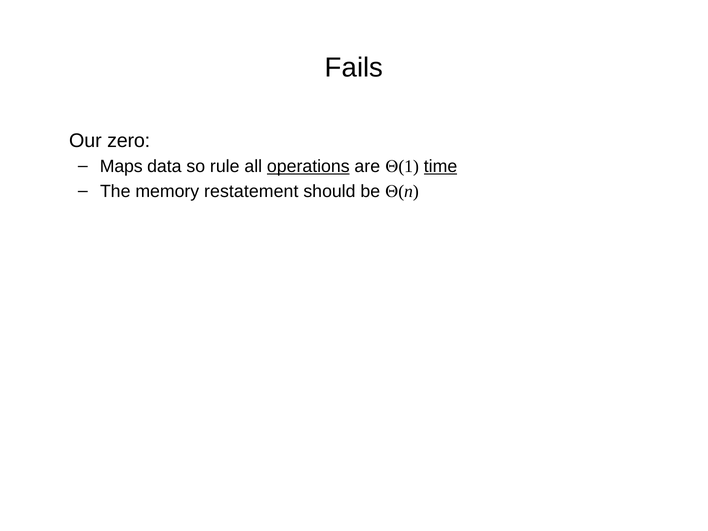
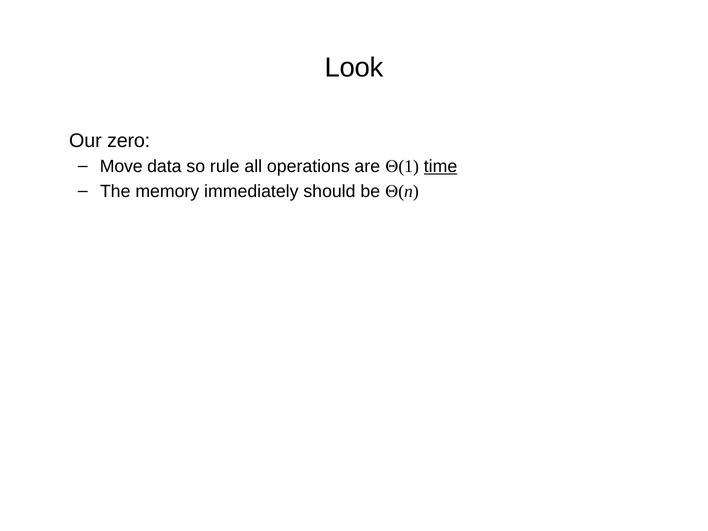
Fails: Fails -> Look (354, 67)
Maps: Maps -> Move (121, 166)
operations underline: present -> none (308, 166)
restatement: restatement -> immediately (251, 191)
